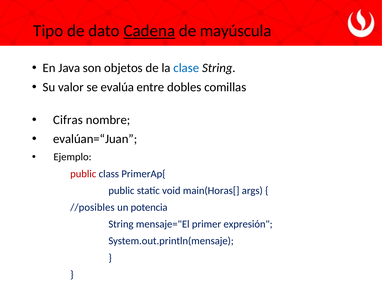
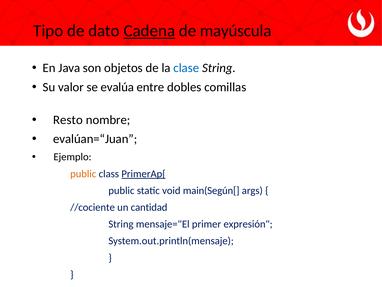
Cifras: Cifras -> Resto (68, 120)
public colour: red -> orange (83, 173)
PrimerAp{ underline: none -> present (144, 173)
main(Horas[: main(Horas[ -> main(Según[ (211, 190)
//posibles: //posibles -> //cociente (93, 207)
potencia: potencia -> cantidad (149, 207)
